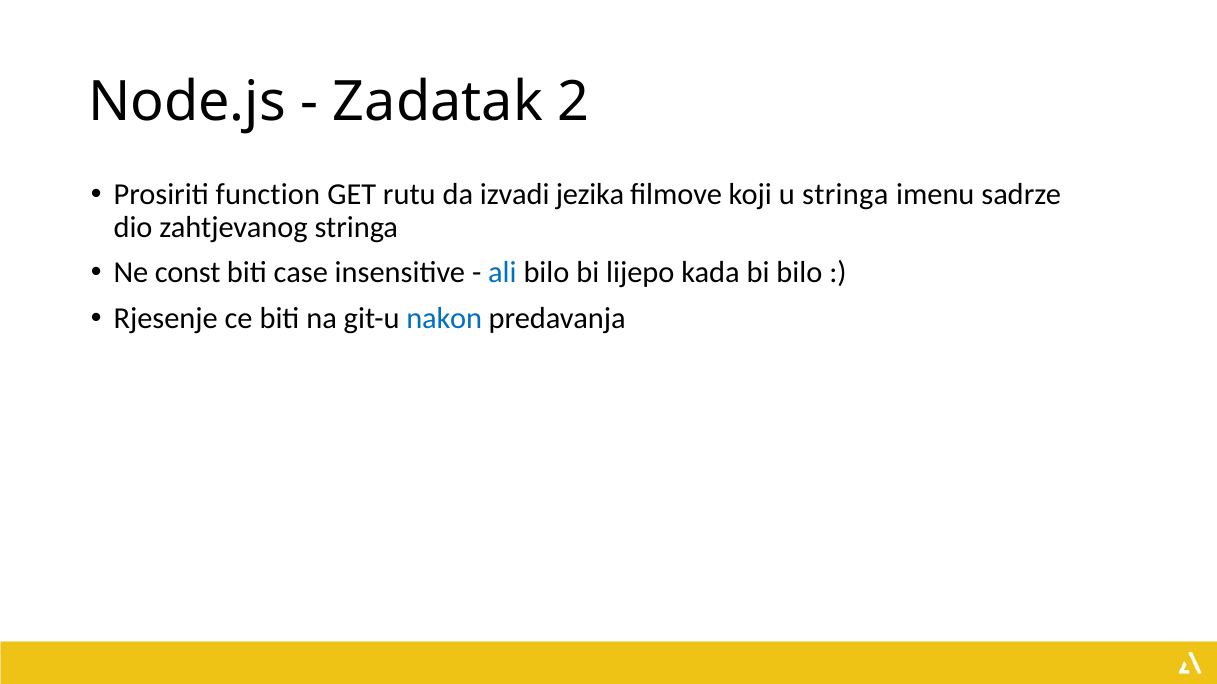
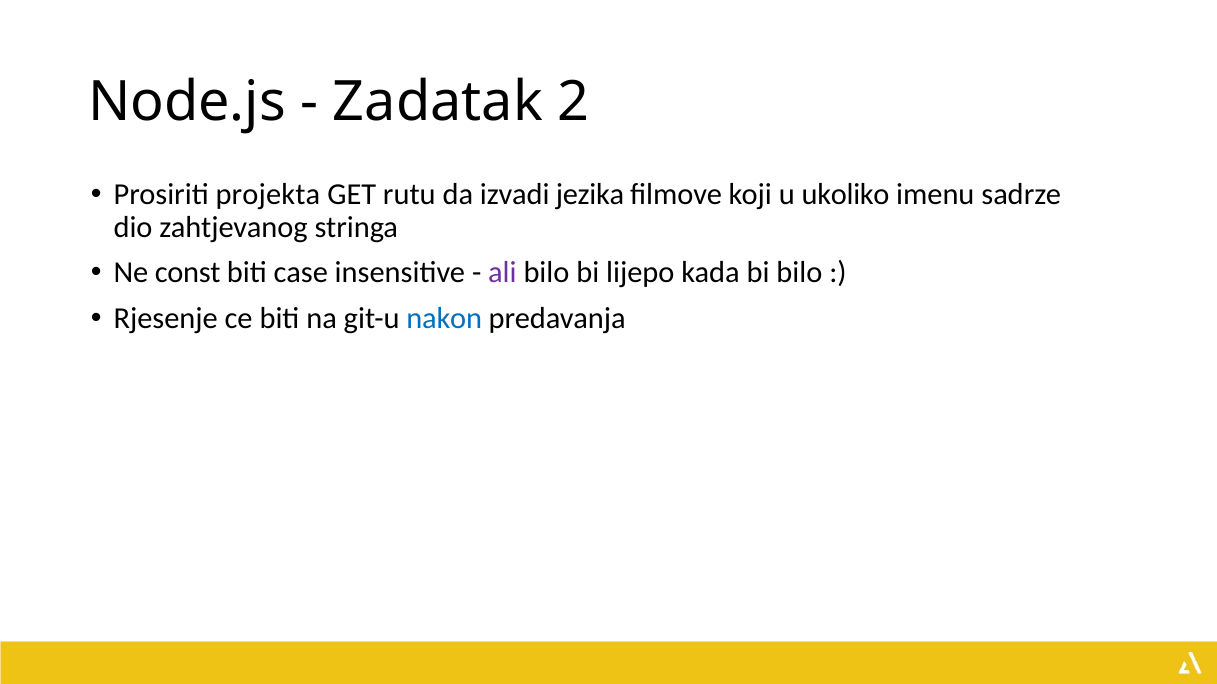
function: function -> projekta (268, 195)
u stringa: stringa -> ukoliko (846, 195)
ali colour: blue -> purple (502, 273)
